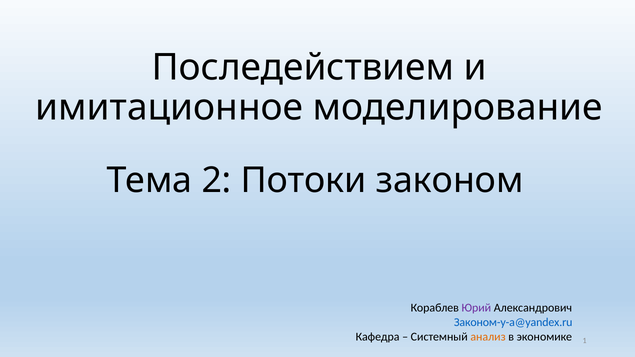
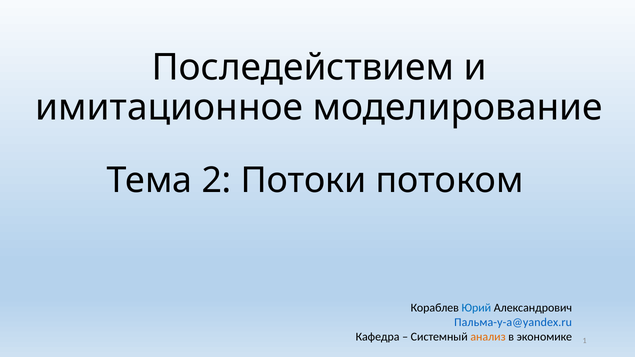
законом: законом -> потоком (450, 181)
Юрий colour: purple -> blue (476, 308)
Законом-y-a@yandex.ru: Законом-y-a@yandex.ru -> Пальма-y-a@yandex.ru (513, 322)
